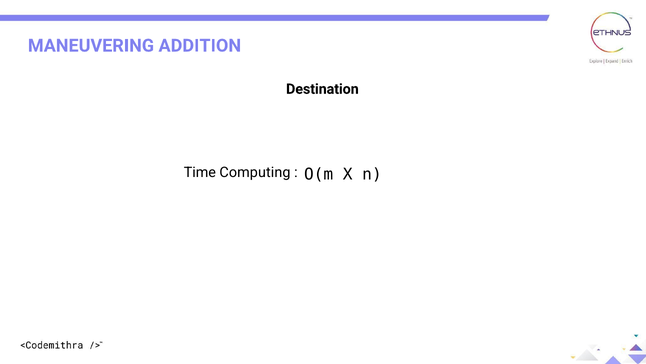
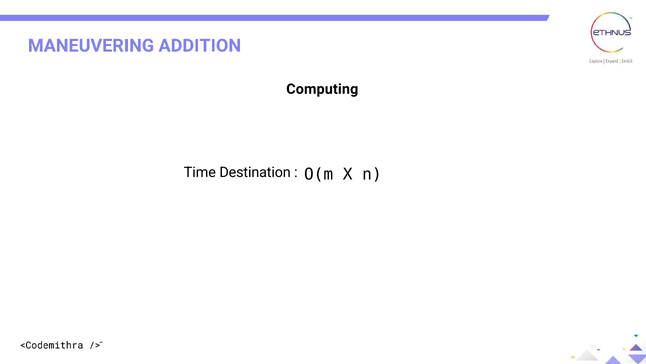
Destination: Destination -> Computing (322, 89)
Computing: Computing -> Destination (255, 172)
